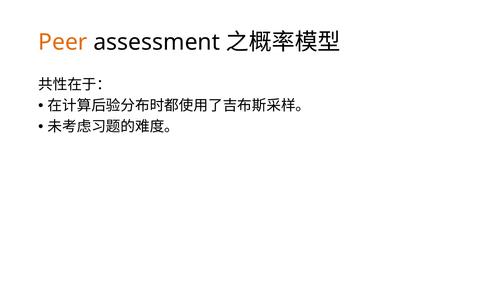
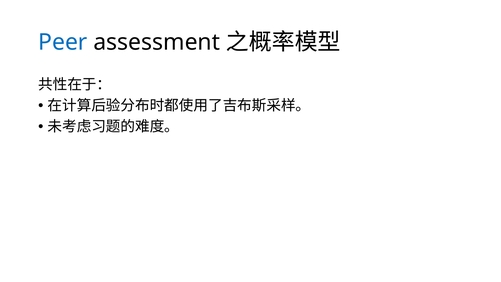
Peer colour: orange -> blue (63, 42)
